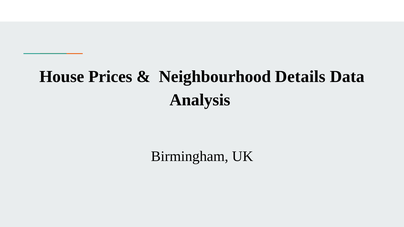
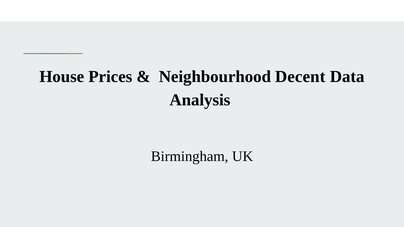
Details: Details -> Decent (300, 77)
